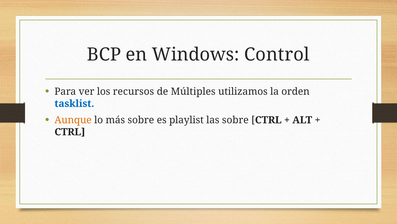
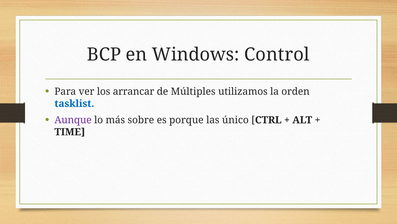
recursos: recursos -> arrancar (134, 91)
Aunque colour: orange -> purple (73, 120)
playlist: playlist -> porque (186, 120)
las sobre: sobre -> único (235, 120)
CTRL: CTRL -> TIME (70, 132)
